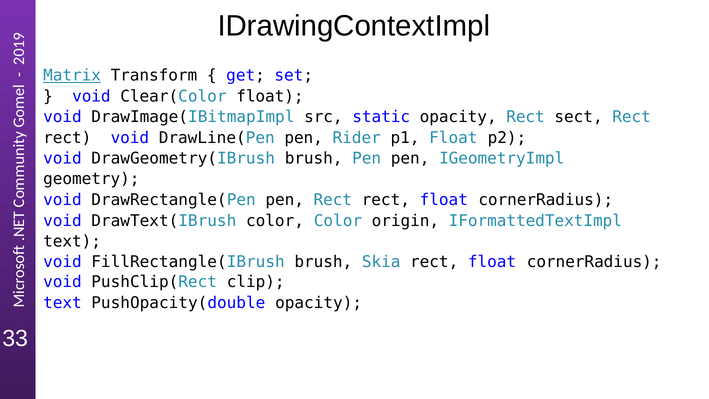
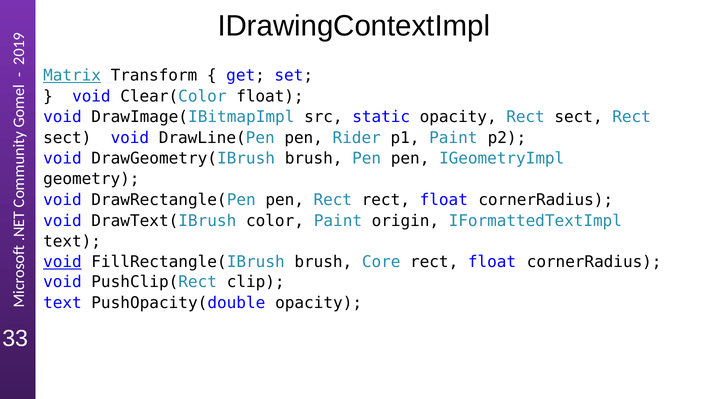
rect: rect -> sect (67, 137)
p1 Float: Float -> Paint (453, 137)
color Color: Color -> Paint (338, 220)
void underline: none -> present (62, 262)
Skia: Skia -> Core (381, 262)
